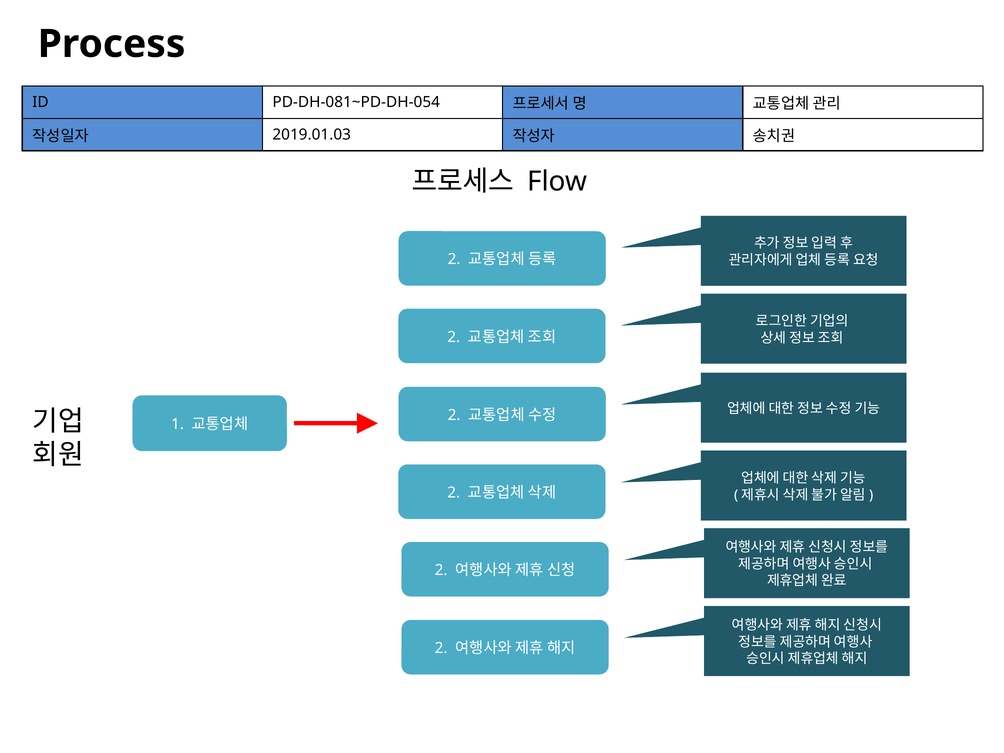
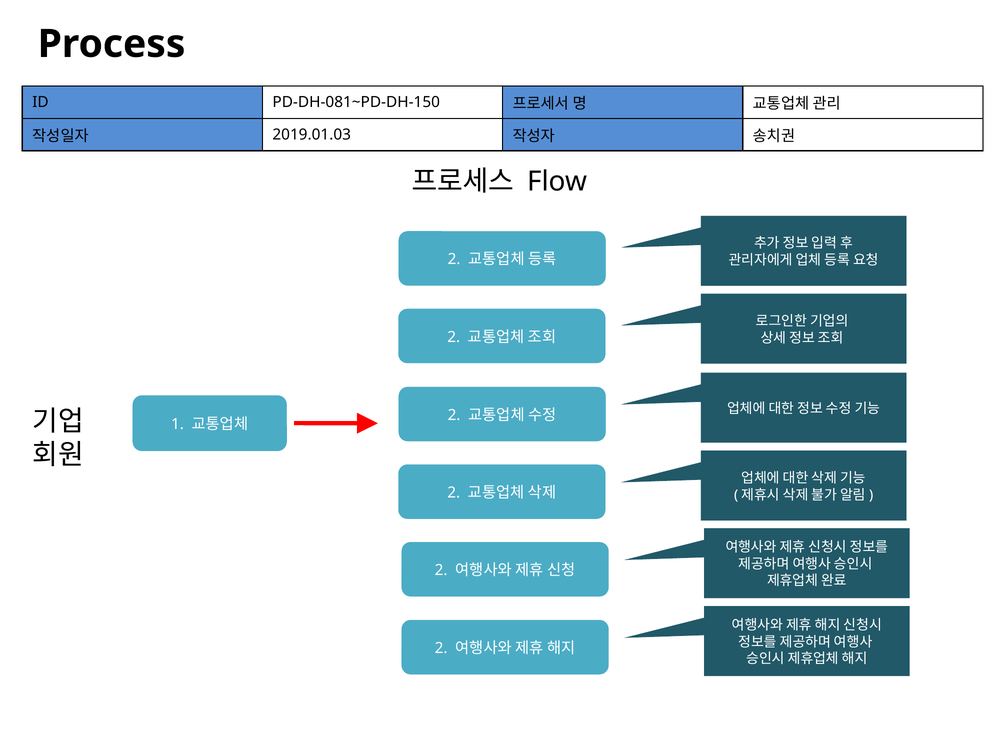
PD-DH-081~PD-DH-054: PD-DH-081~PD-DH-054 -> PD-DH-081~PD-DH-150 (356, 102)
